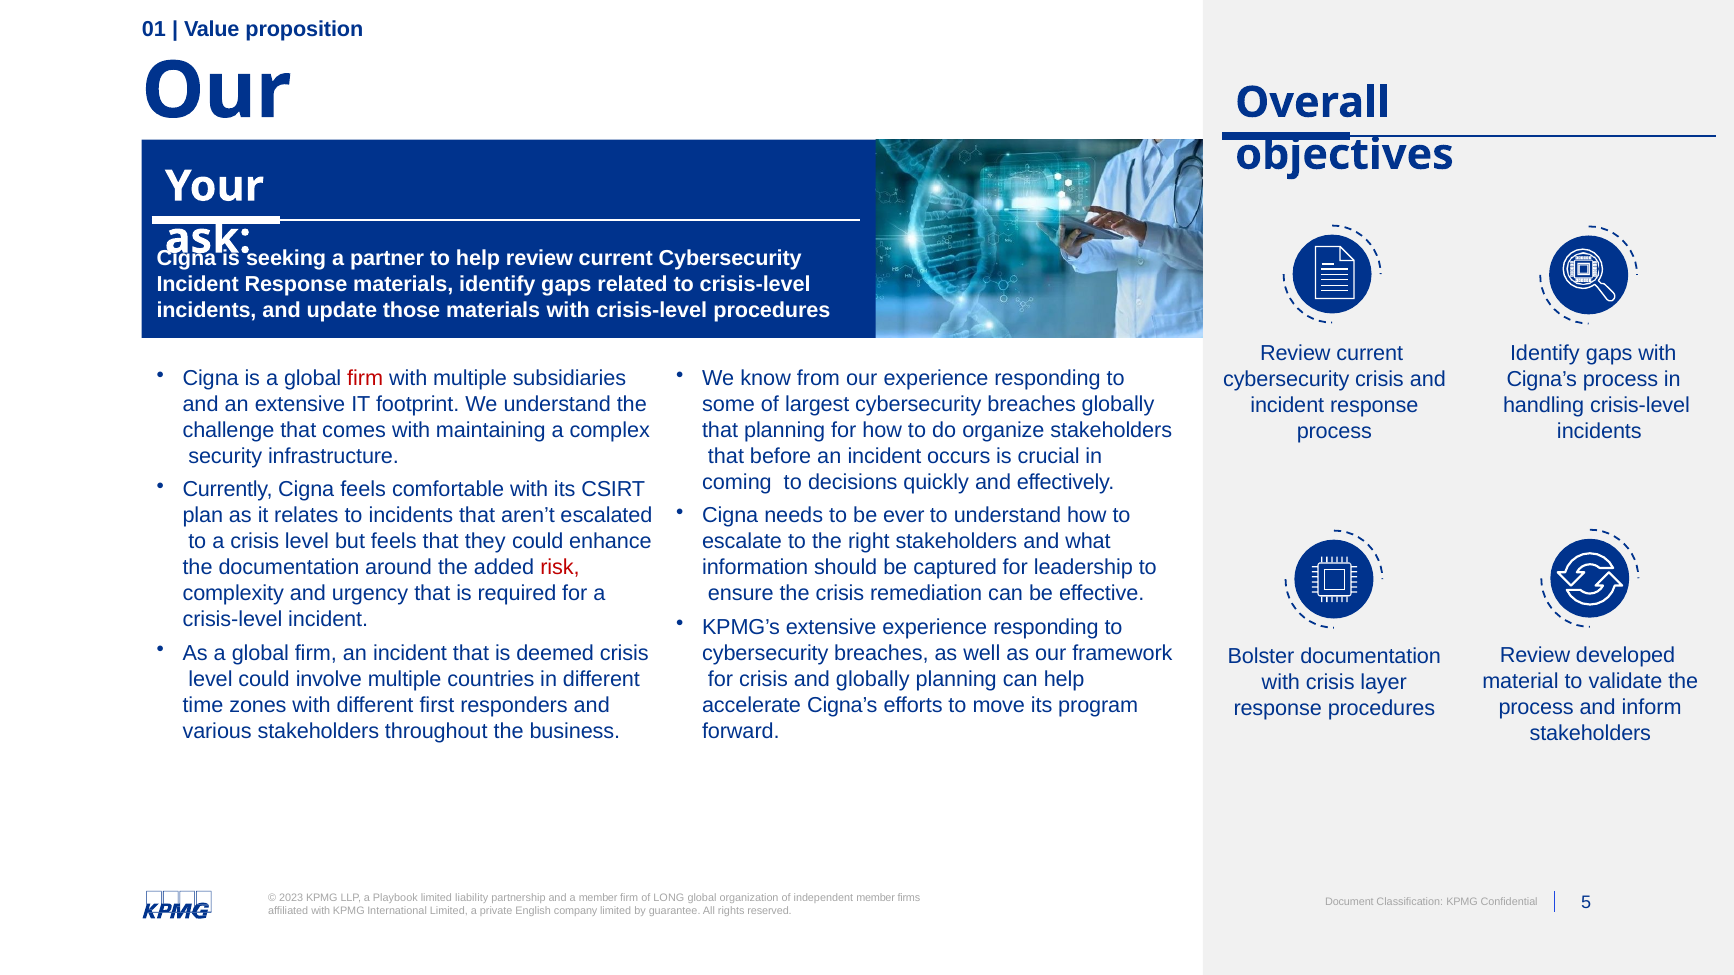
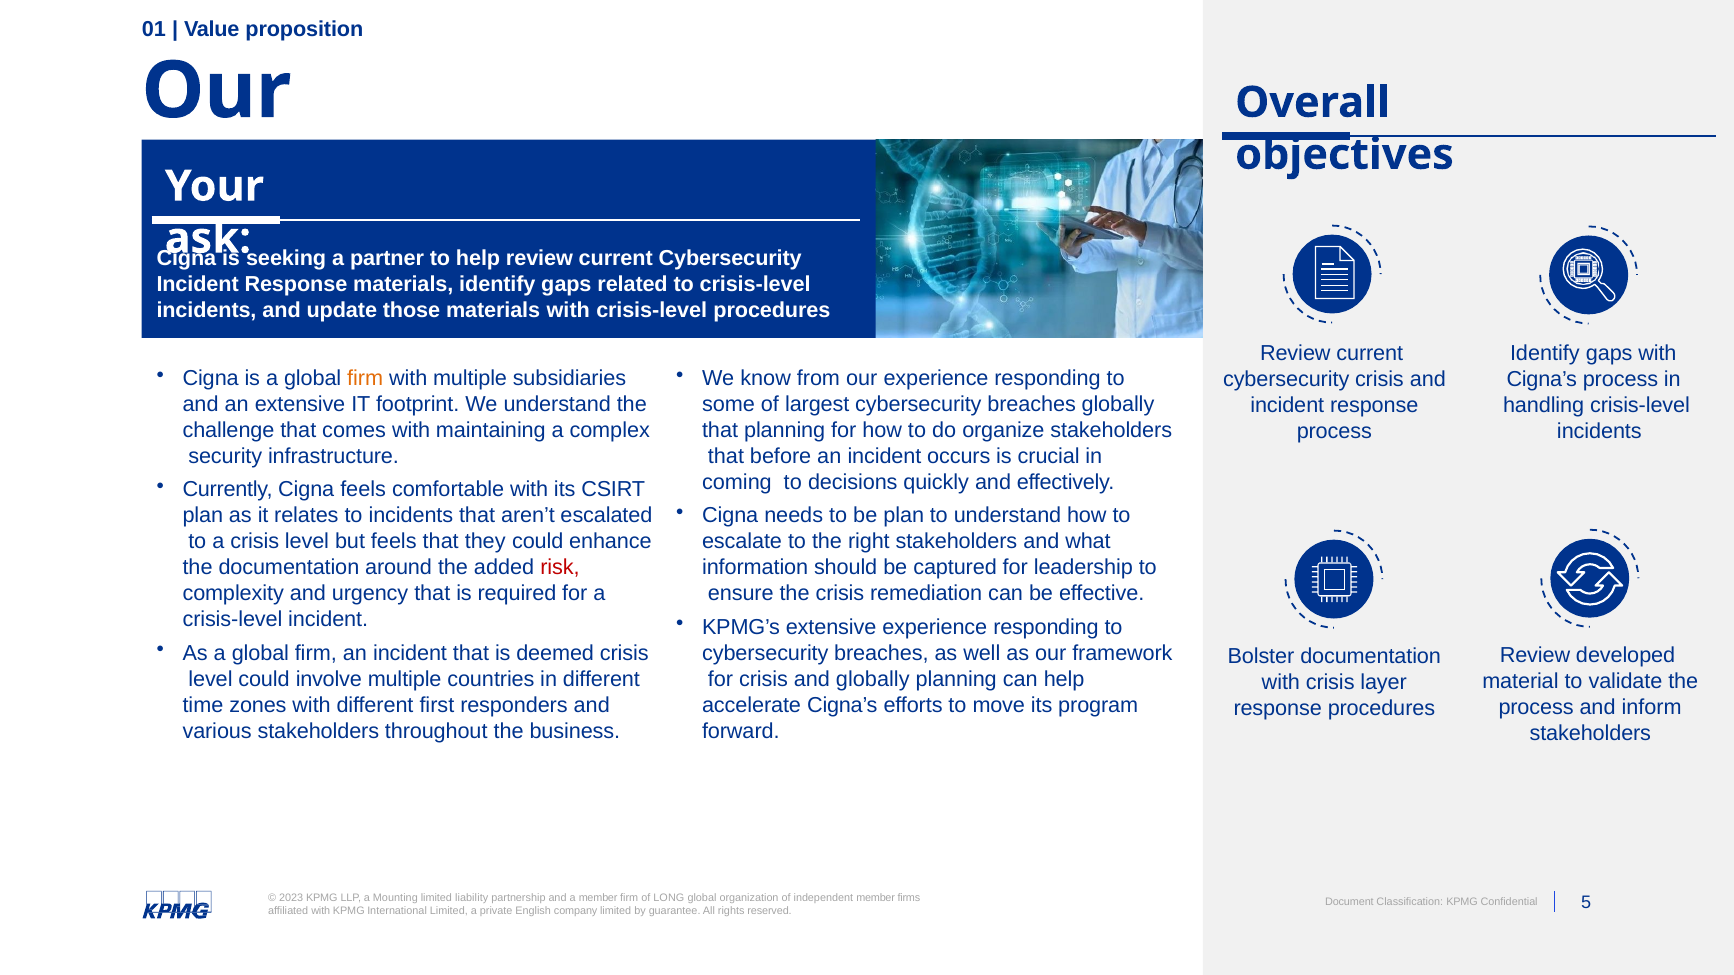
firm colour: red -> orange (365, 379)
be ever: ever -> plan (904, 516)
Playbook: Playbook -> Mounting (395, 898)
